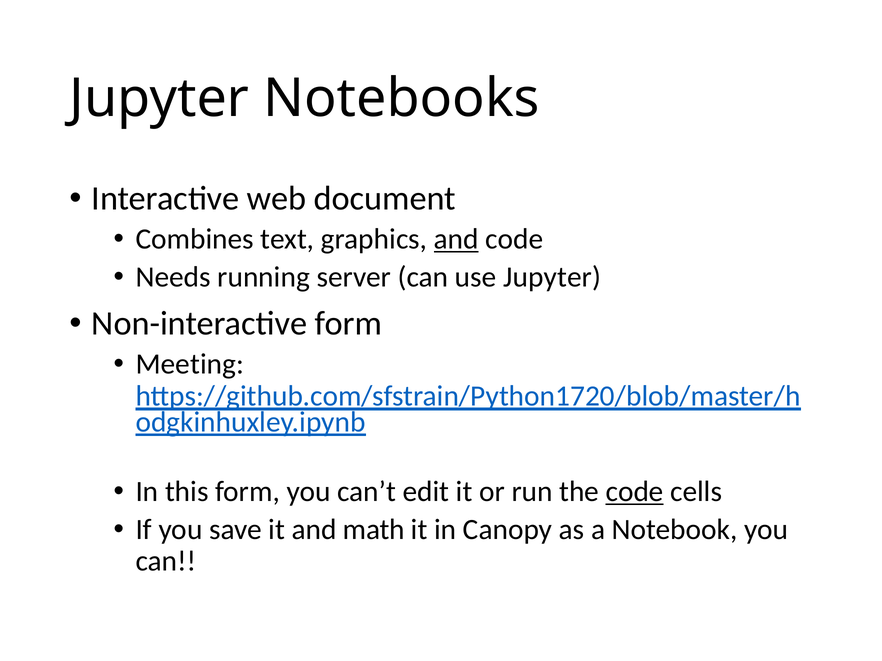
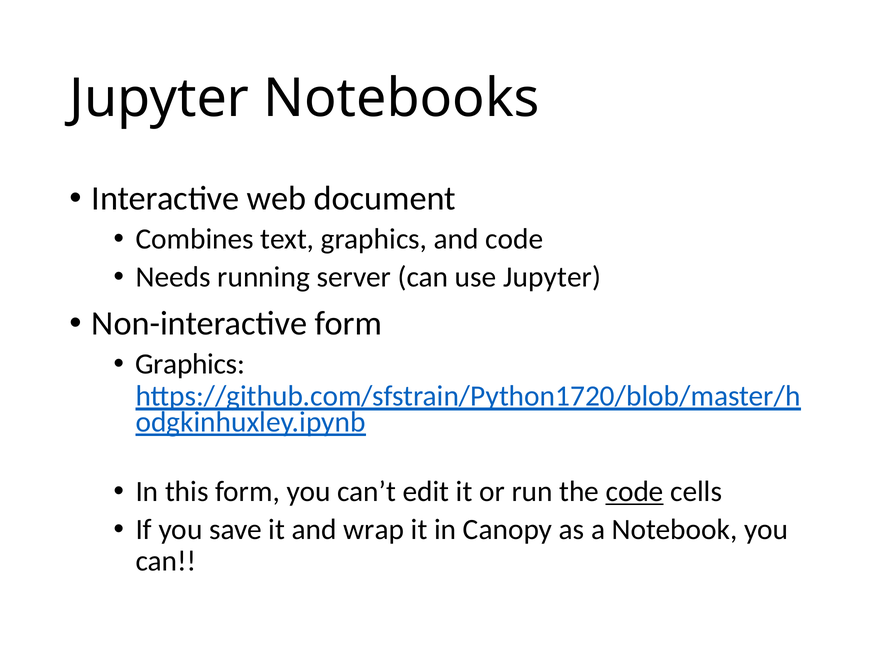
and underline: present -> none (456, 239)
Meeting: Meeting -> Graphics (190, 364)
math: math -> wrap (374, 530)
